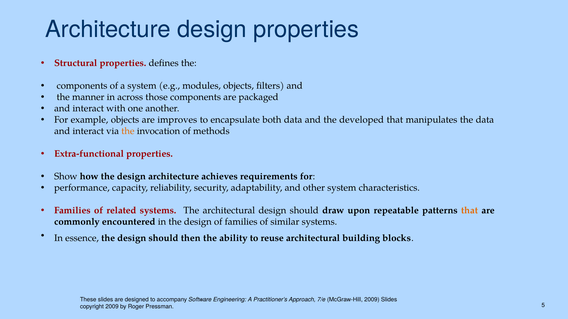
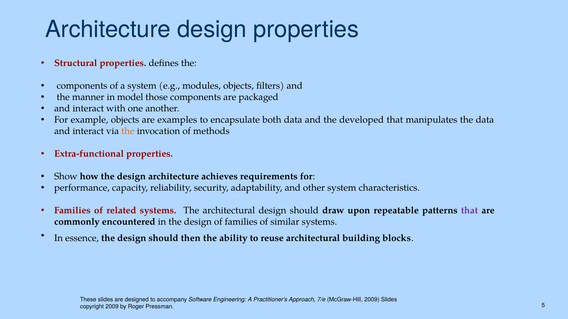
across: across -> model (130, 97)
improves: improves -> examples (177, 120)
that colour: orange -> purple (470, 211)
